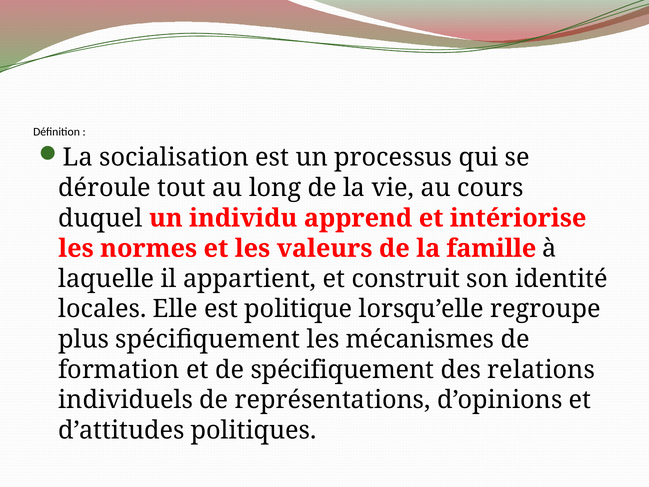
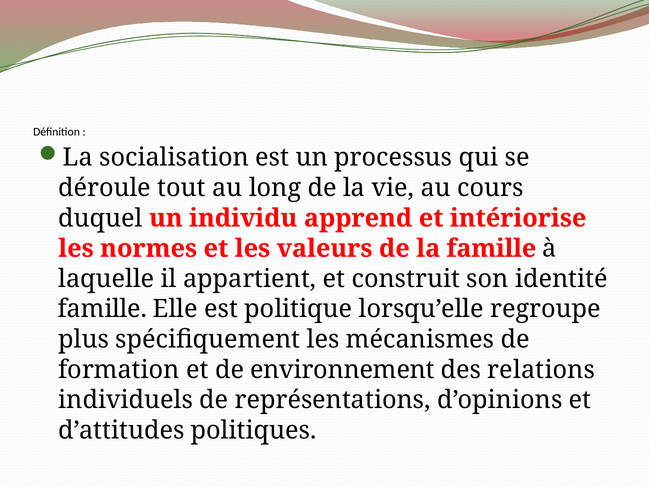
locales: locales -> famille (102, 309)
de spécifiquement: spécifiquement -> environnement (342, 370)
